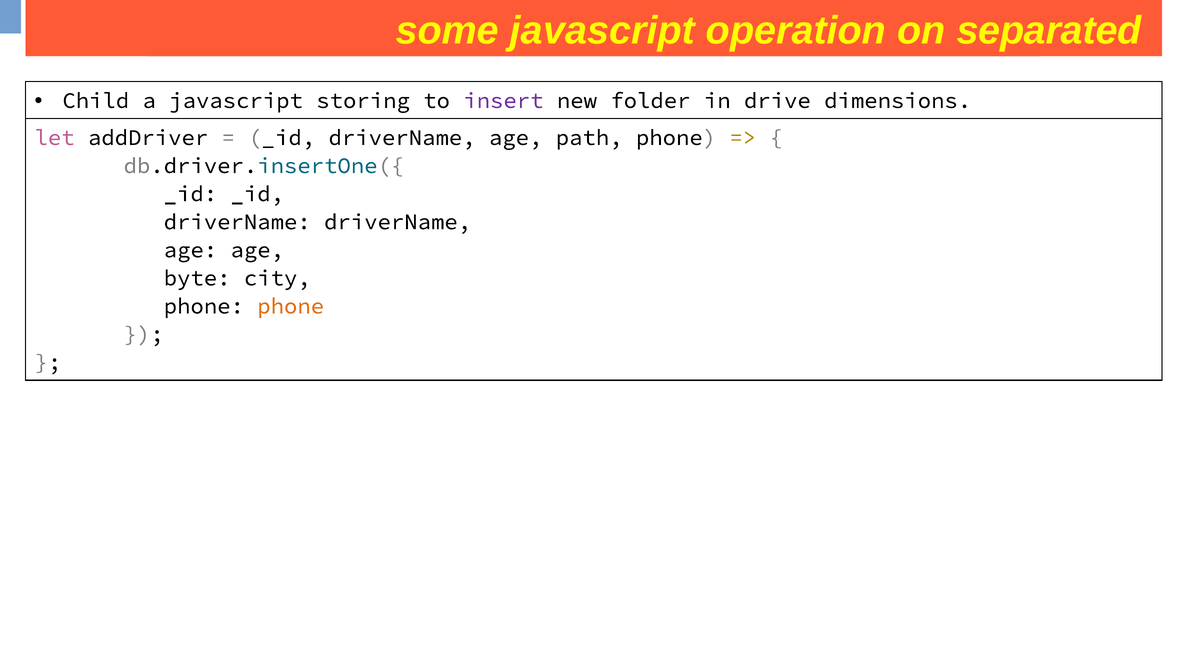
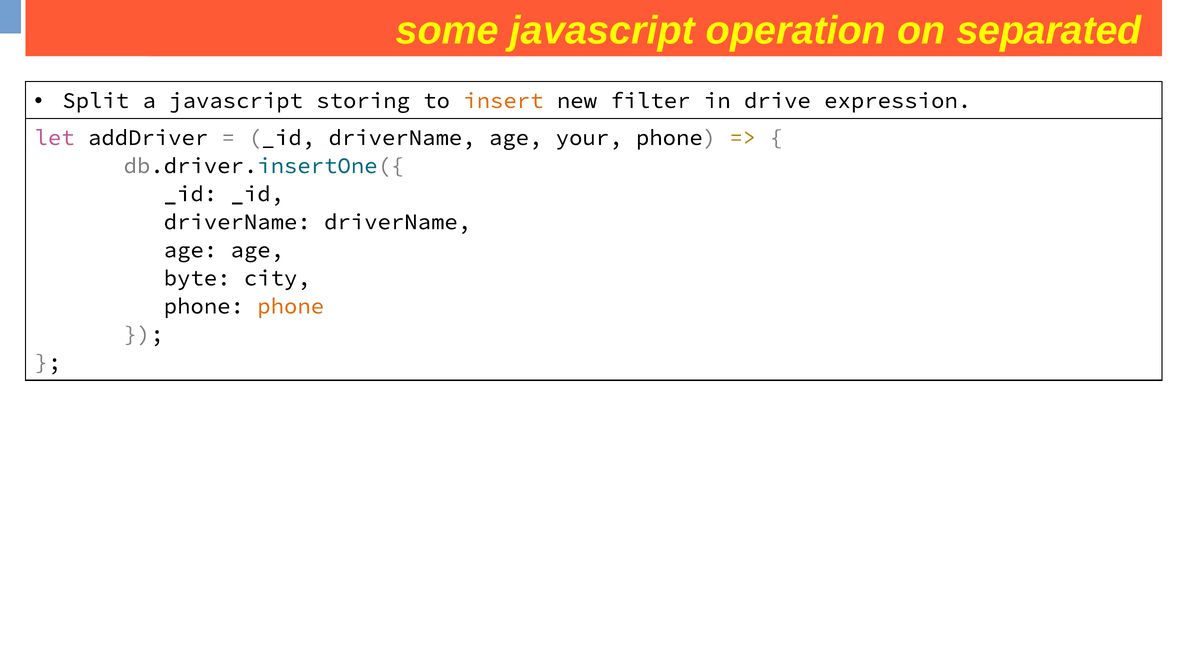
Child: Child -> Split (96, 101)
insert colour: purple -> orange (503, 101)
folder: folder -> filter (650, 101)
dimensions: dimensions -> expression (898, 101)
path: path -> your (589, 138)
